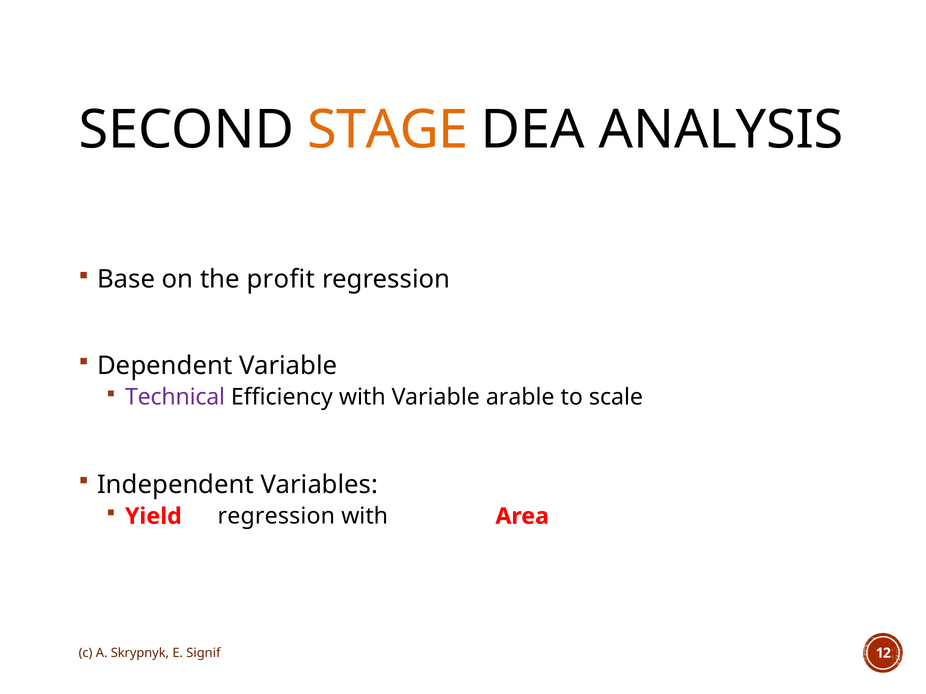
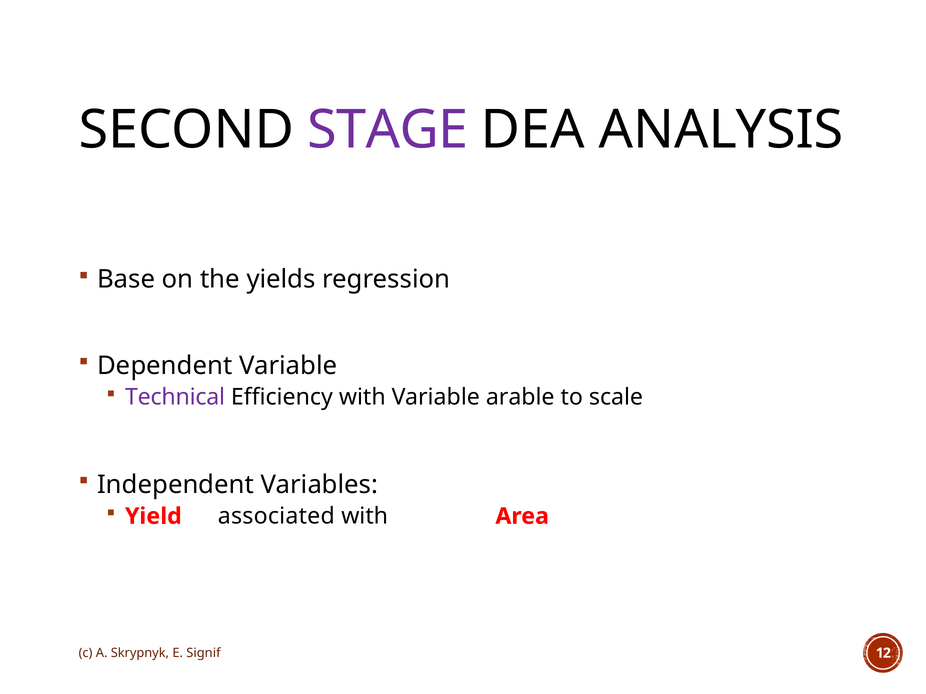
STAGE colour: orange -> purple (388, 130)
profit: profit -> yields (281, 280)
Yield regression: regression -> associated (276, 517)
